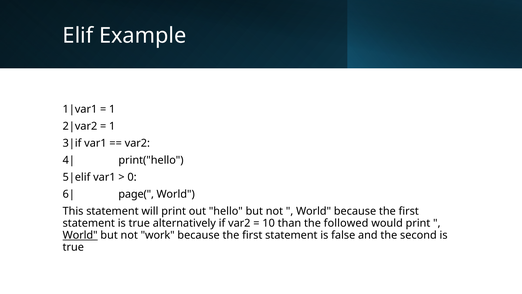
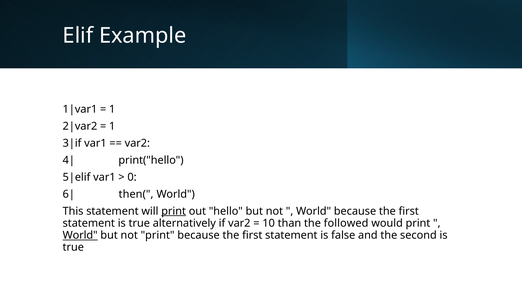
page(: page( -> then( (136, 194)
print underline: none -> present (174, 211)
not work: work -> print (158, 235)
